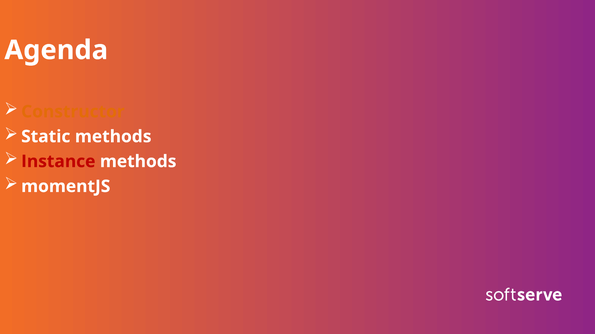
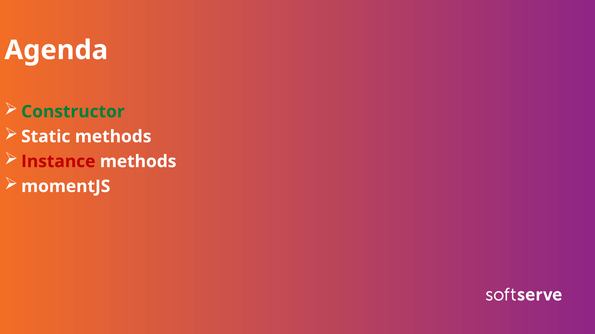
Constructor colour: orange -> green (73, 112)
